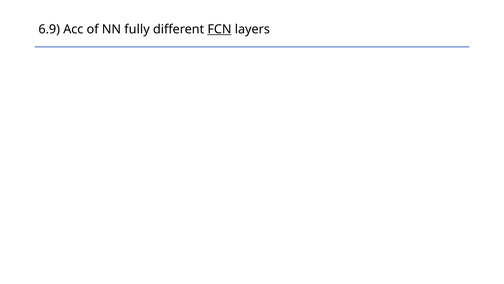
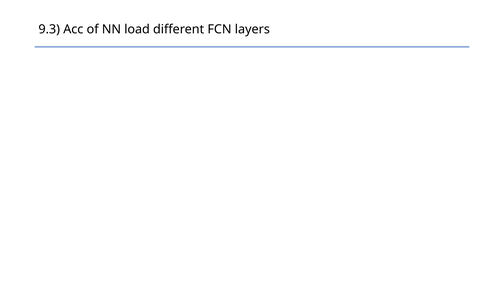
6.9: 6.9 -> 9.3 (49, 29)
fully: fully -> load (137, 29)
FCN underline: present -> none (219, 29)
